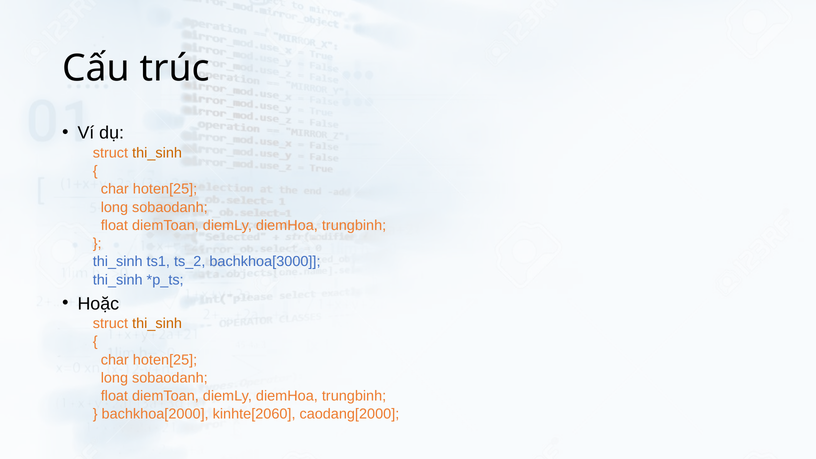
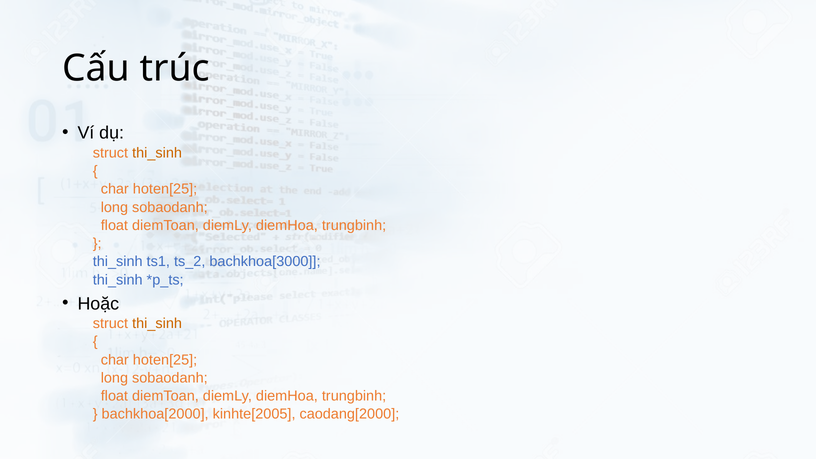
kinhte[2060: kinhte[2060 -> kinhte[2005 (254, 414)
